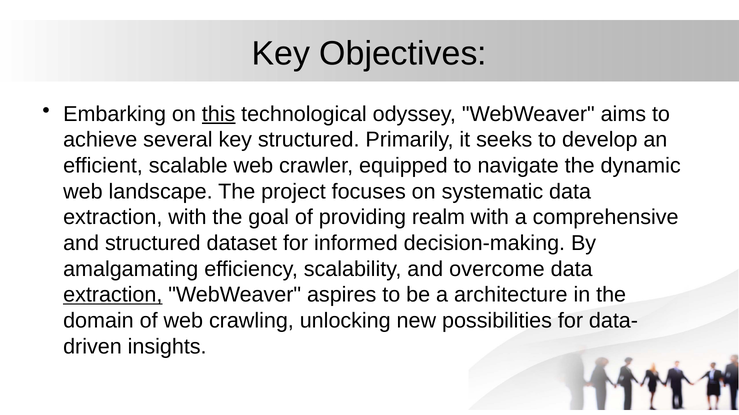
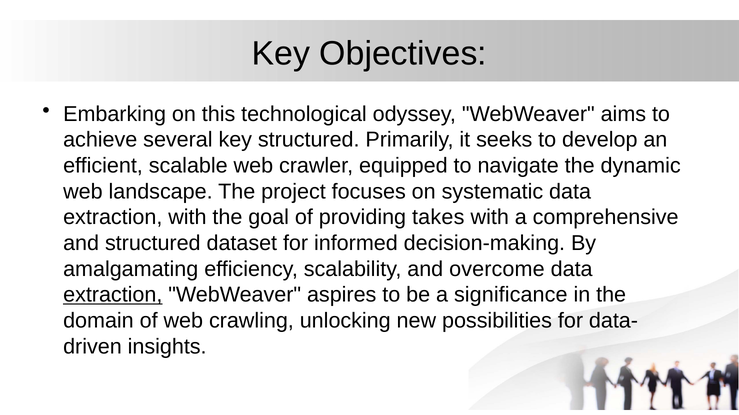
this underline: present -> none (219, 114)
realm: realm -> takes (438, 218)
architecture: architecture -> significance (511, 295)
